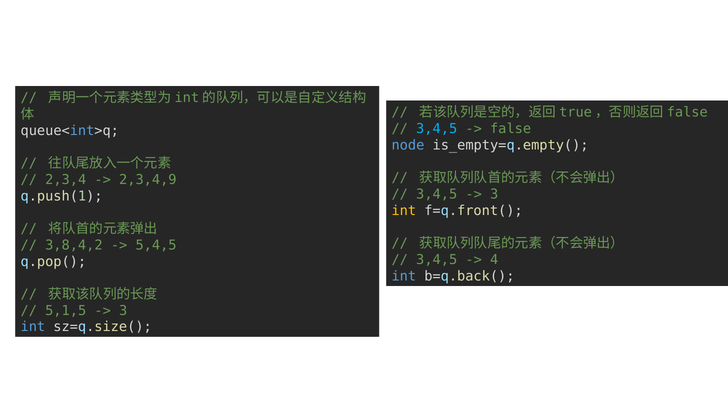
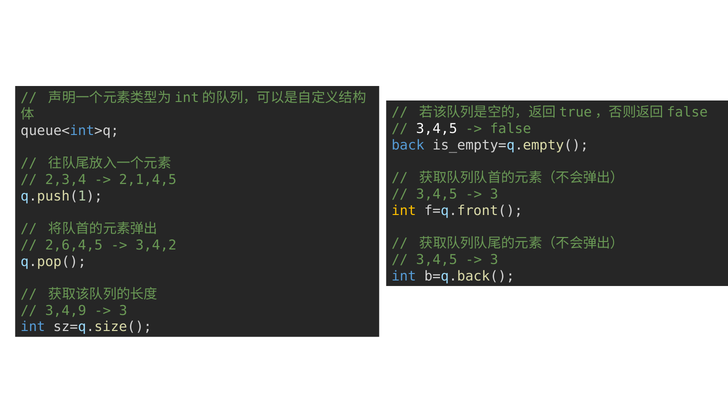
3,4,5 colour: light blue -> white (437, 129)
node: node -> back (408, 145)
2,3,4,9: 2,3,4,9 -> 2,1,4,5 (148, 180)
3,8,4,2: 3,8,4,2 -> 2,6,4,5 (74, 245)
5,4,5: 5,4,5 -> 3,4,2 (156, 245)
4: 4 -> 3 (494, 260)
5,1,5: 5,1,5 -> 3,4,9 (66, 311)
